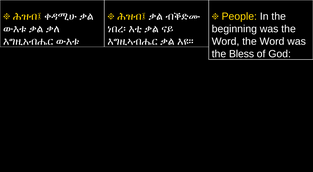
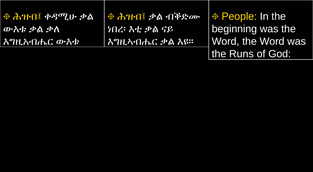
Bless: Bless -> Runs (241, 54)
